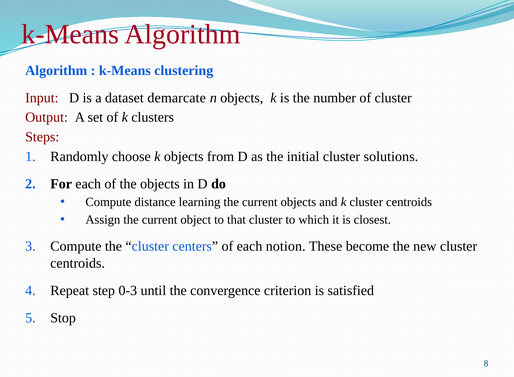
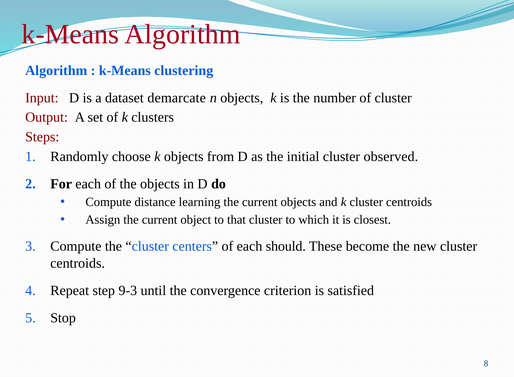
solutions: solutions -> observed (391, 156)
notion: notion -> should (286, 246)
0-3: 0-3 -> 9-3 (128, 290)
